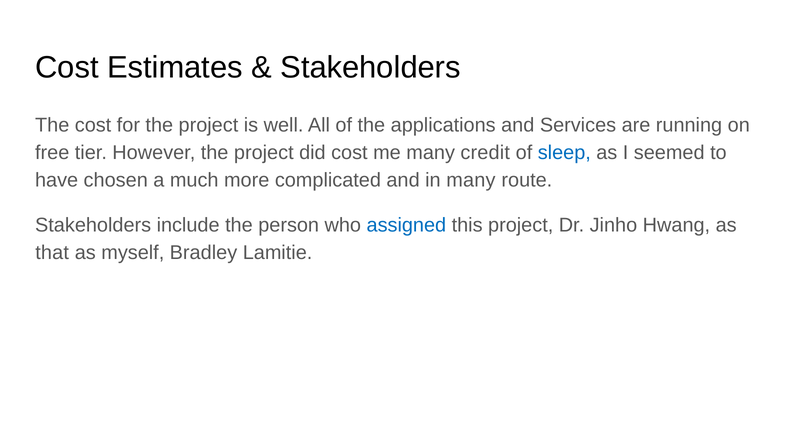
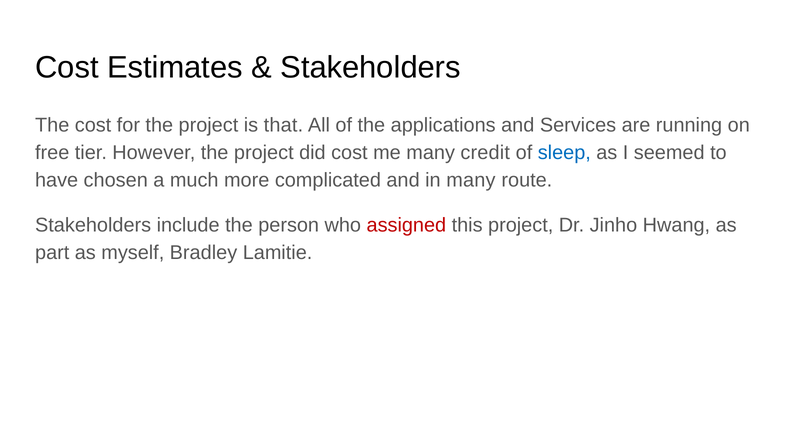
well: well -> that (283, 125)
assigned colour: blue -> red (406, 225)
that: that -> part (52, 253)
